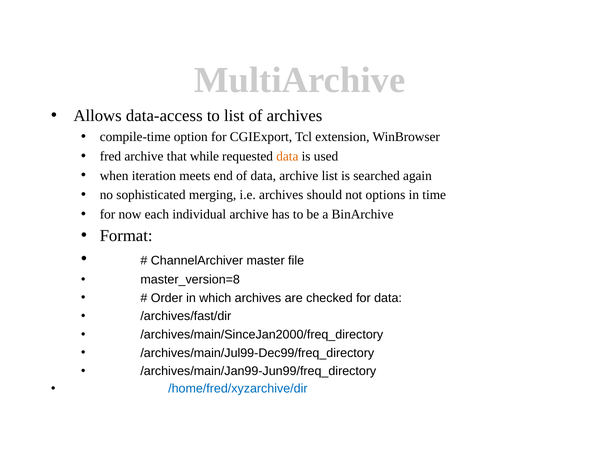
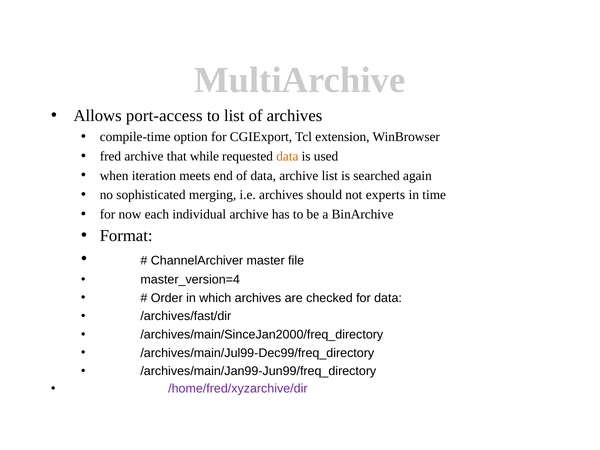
data-access: data-access -> port-access (164, 116)
options: options -> experts (385, 195)
master_version=8: master_version=8 -> master_version=4 (190, 280)
/home/fred/xyzarchive/dir colour: blue -> purple (238, 389)
